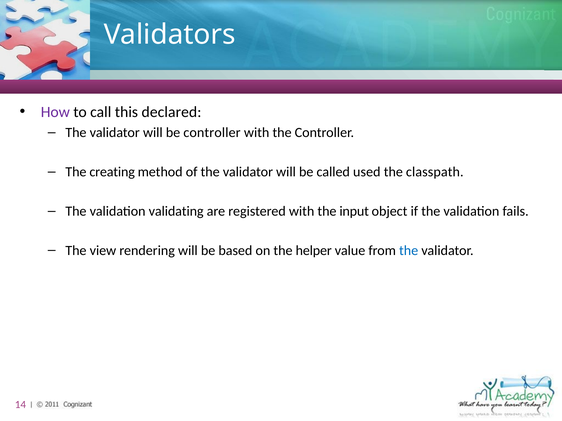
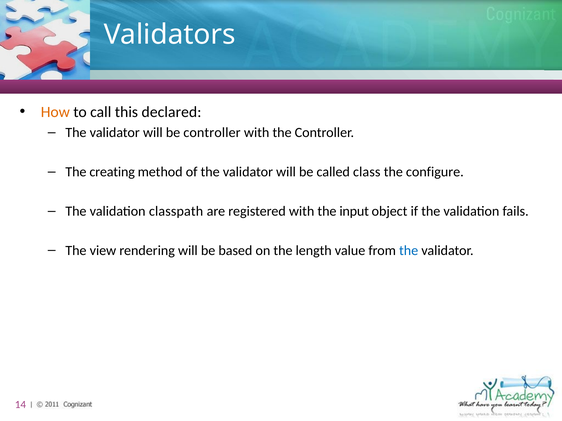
How colour: purple -> orange (55, 112)
used: used -> class (367, 172)
classpath: classpath -> configure (435, 172)
validating: validating -> classpath (176, 211)
helper: helper -> length (314, 251)
